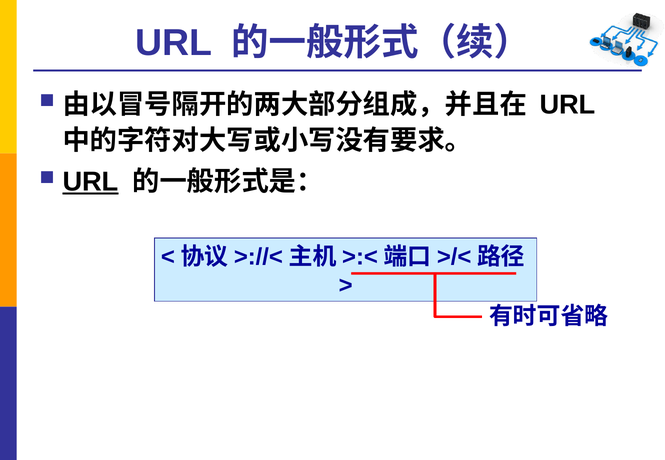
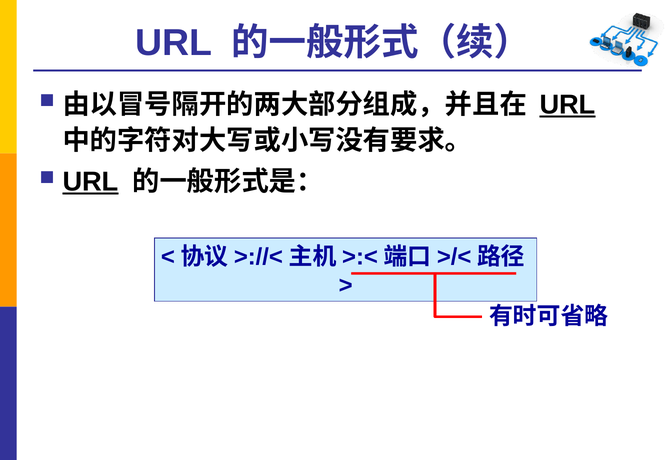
URL underline: none -> present (568, 105)
